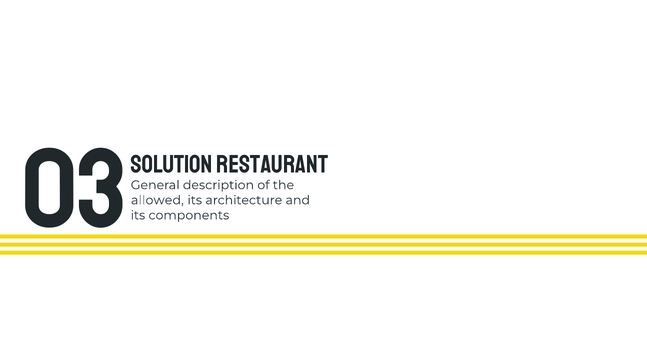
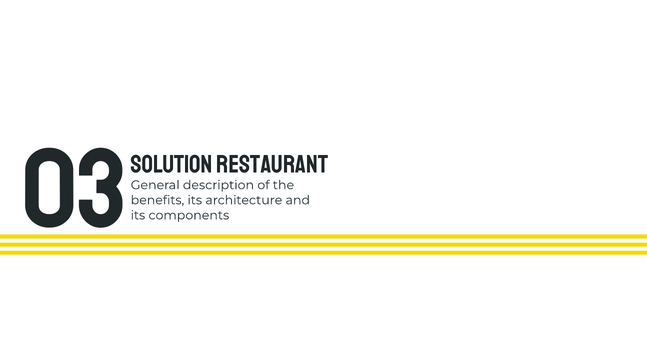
allowed: allowed -> benefits (157, 200)
